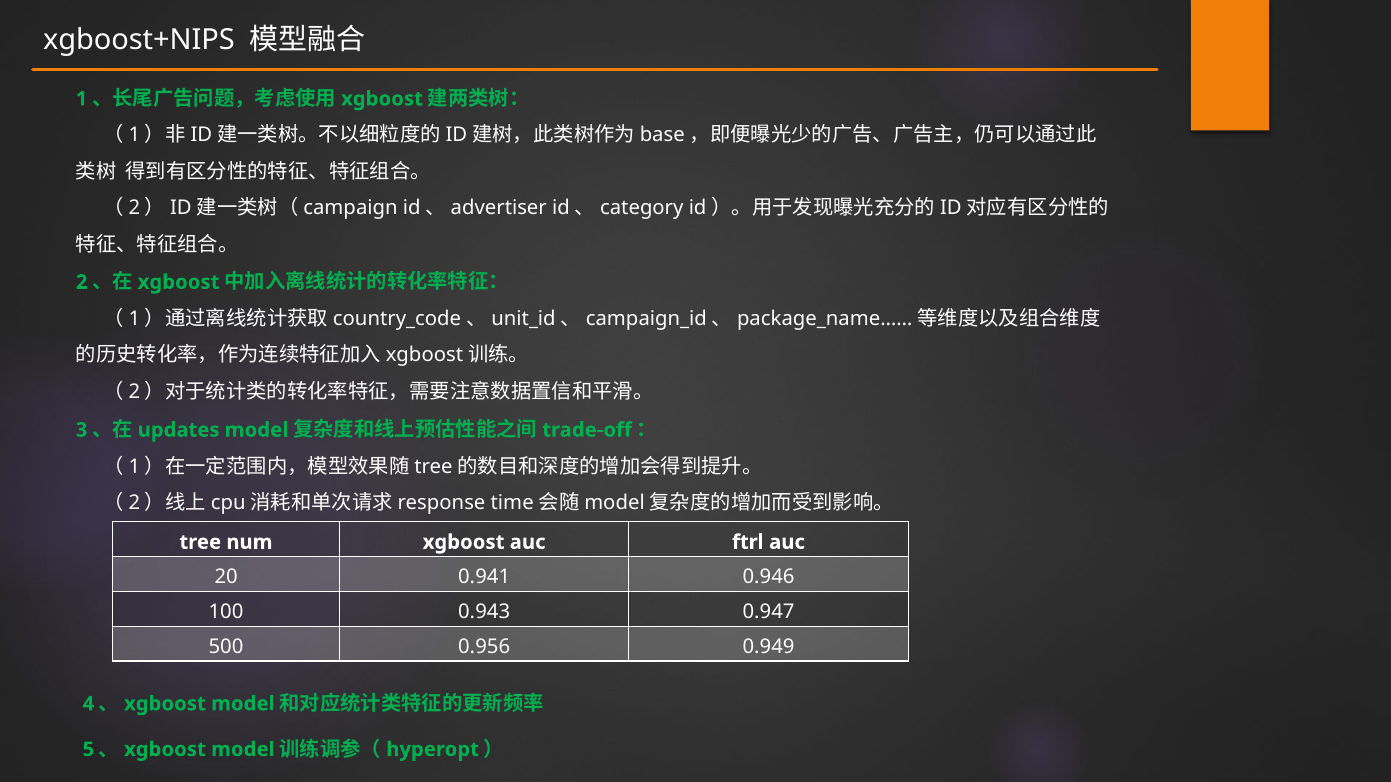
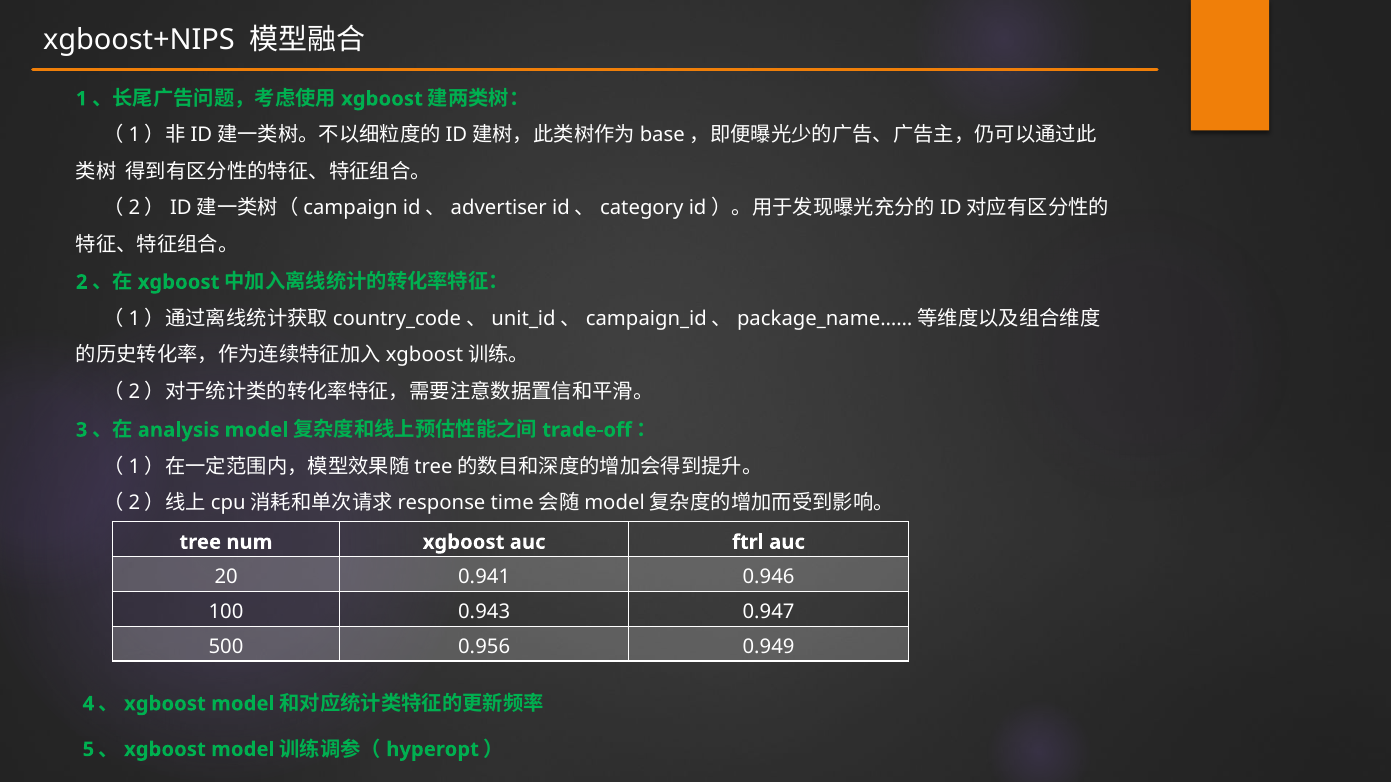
updates: updates -> analysis (179, 430)
